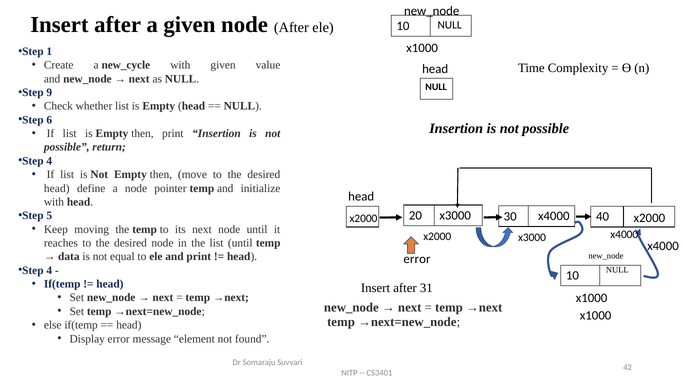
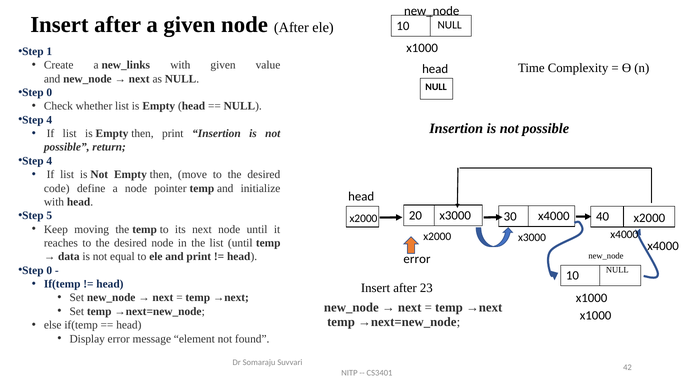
new_cycle: new_cycle -> new_links (126, 65)
9: 9 -> 0 (49, 92)
6: 6 -> 4 (49, 120)
head: head -> code (57, 188)
4: 4 -> 0 (49, 270)
31: 31 -> 23 (426, 288)
